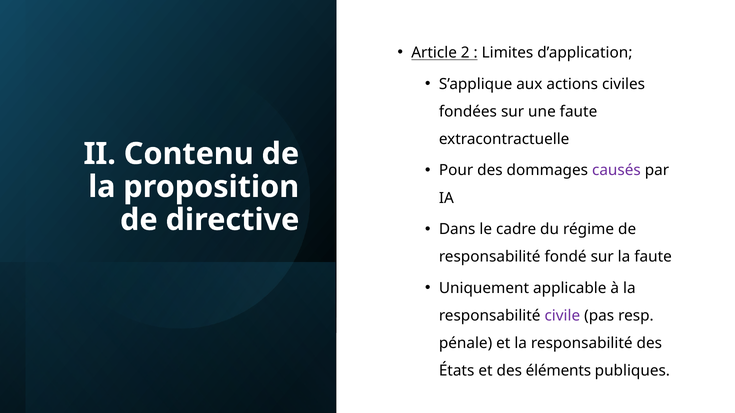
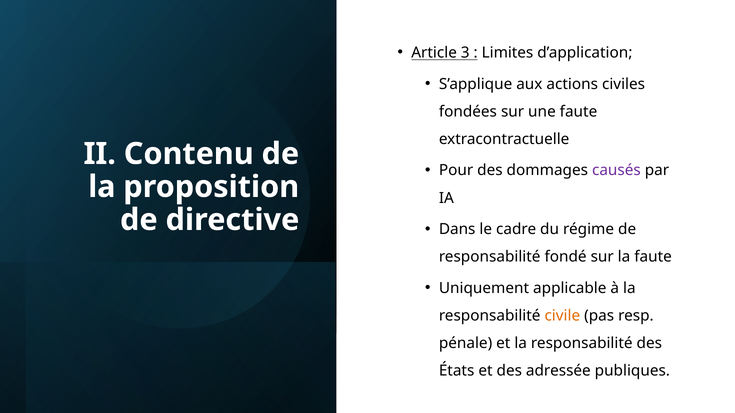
2: 2 -> 3 (465, 53)
civile colour: purple -> orange (562, 316)
éléments: éléments -> adressée (558, 371)
